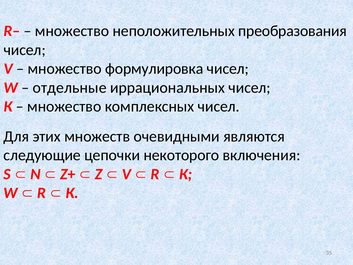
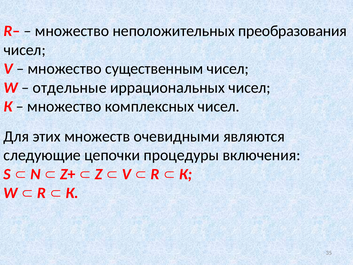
формулировка: формулировка -> существенным (154, 69)
некоторого: некоторого -> процедуры (181, 155)
